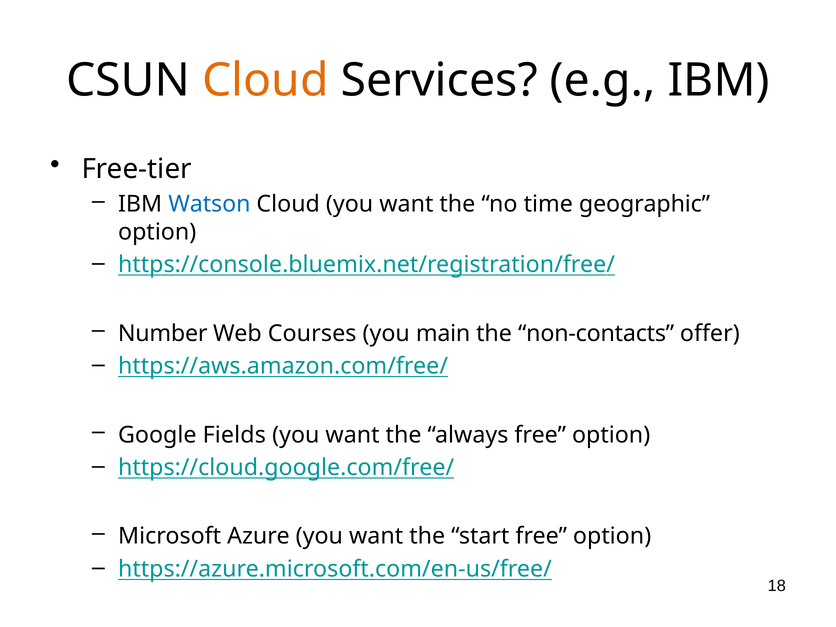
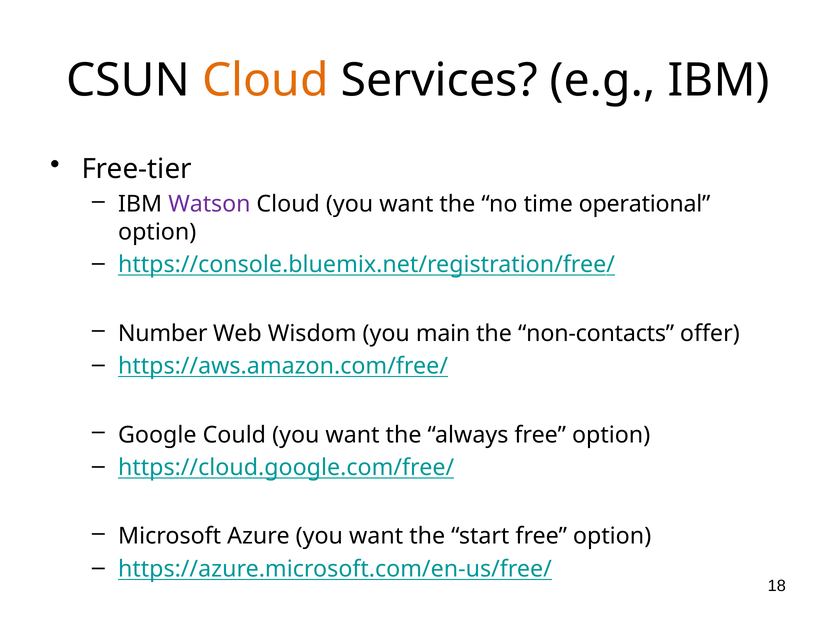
Watson colour: blue -> purple (209, 204)
geographic: geographic -> operational (645, 204)
Courses: Courses -> Wisdom (312, 333)
Fields: Fields -> Could (234, 435)
